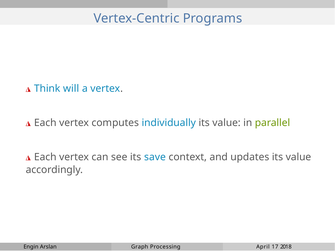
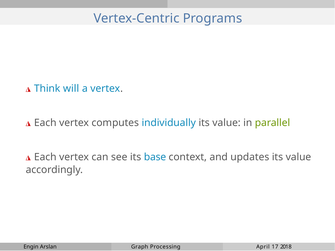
save: save -> base (155, 157)
